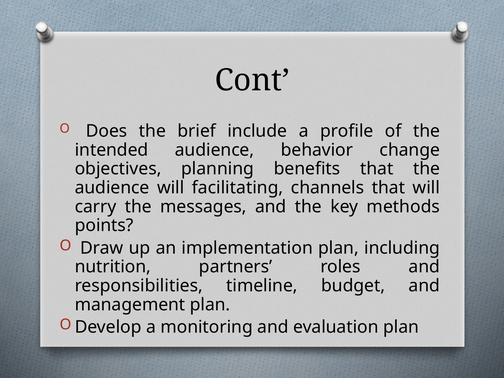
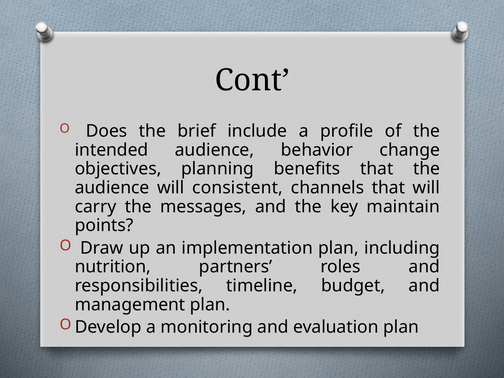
facilitating: facilitating -> consistent (238, 188)
methods: methods -> maintain (403, 207)
